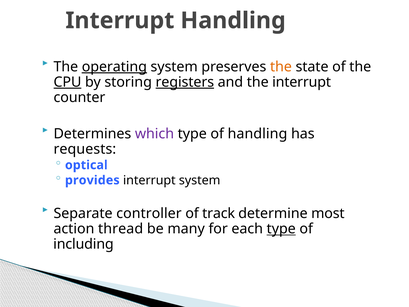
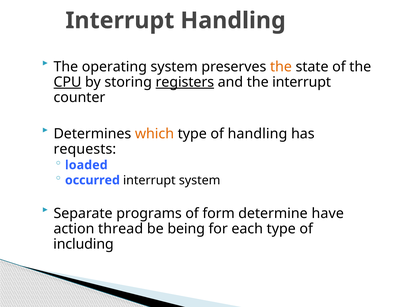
operating underline: present -> none (114, 67)
which colour: purple -> orange (154, 134)
optical: optical -> loaded (86, 165)
provides: provides -> occurred (92, 180)
controller: controller -> programs (149, 213)
track: track -> form (219, 213)
most: most -> have (328, 213)
many: many -> being (186, 229)
type underline: present -> none (281, 229)
